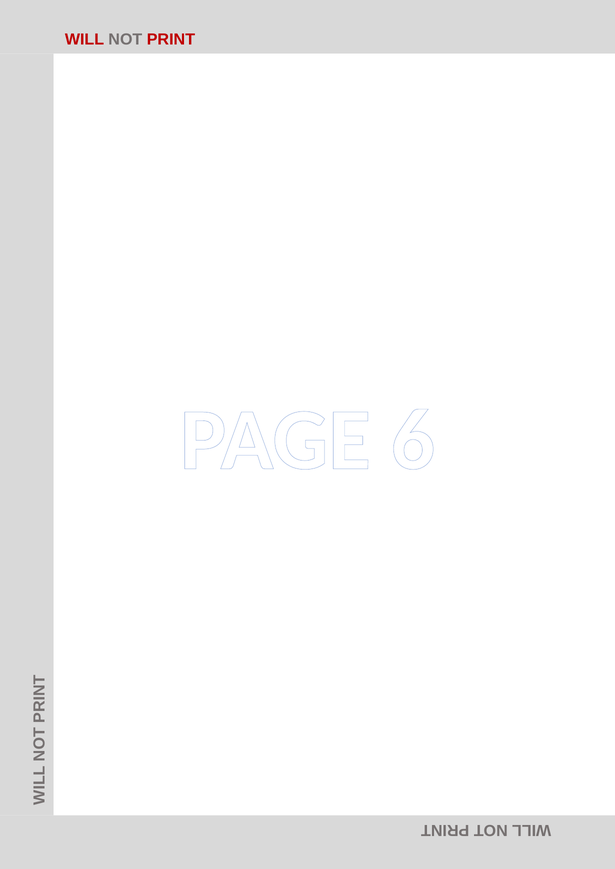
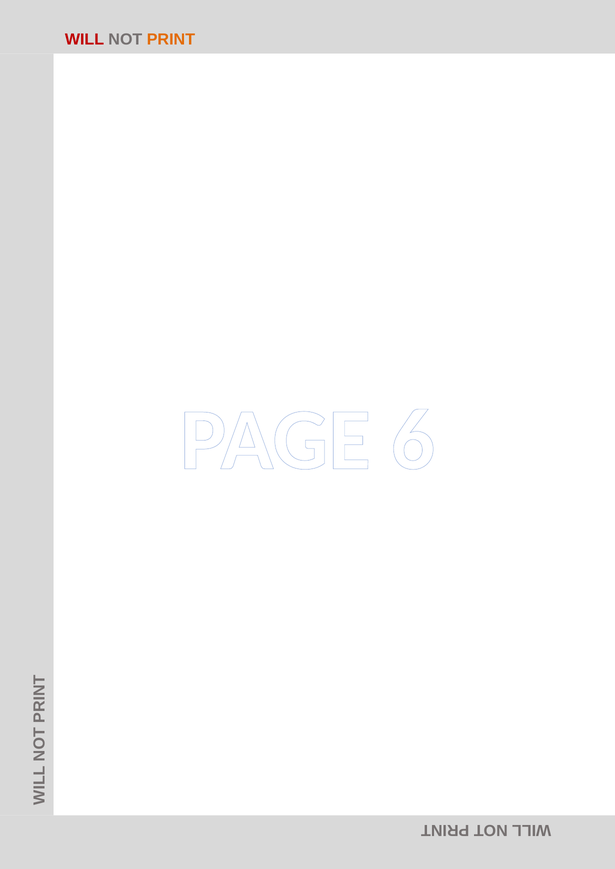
PRINT colour: red -> orange (171, 39)
